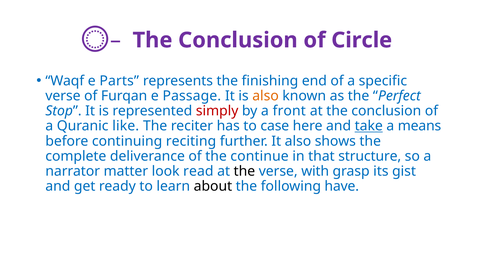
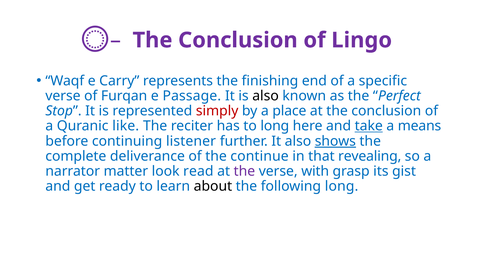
Circle: Circle -> Lingo (362, 40)
Parts: Parts -> Carry (119, 81)
also colour: orange -> black (266, 96)
front: front -> place (289, 111)
to case: case -> long (275, 126)
reciting: reciting -> listener (191, 141)
shows underline: none -> present (335, 141)
structure: structure -> revealing (370, 156)
the colour: black -> purple (244, 171)
following have: have -> long (342, 186)
